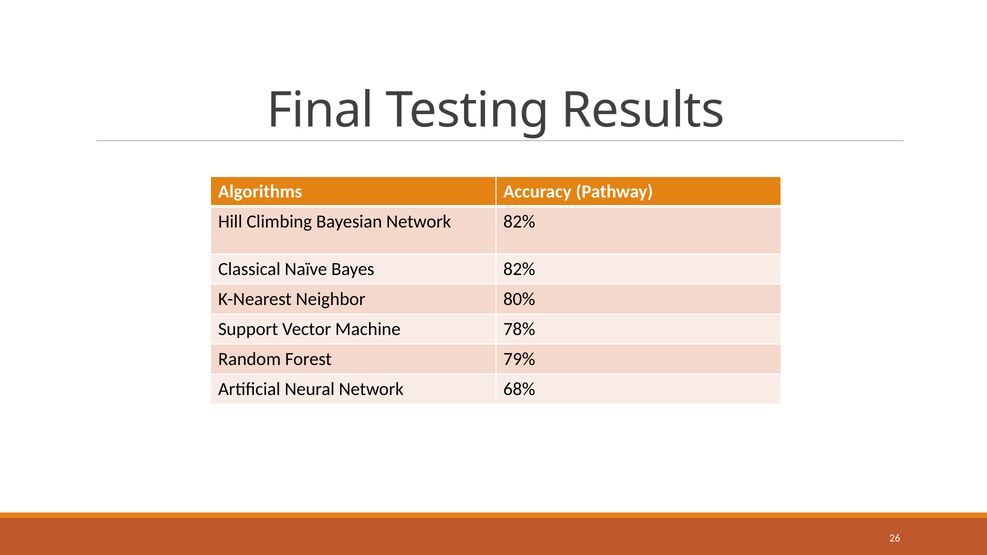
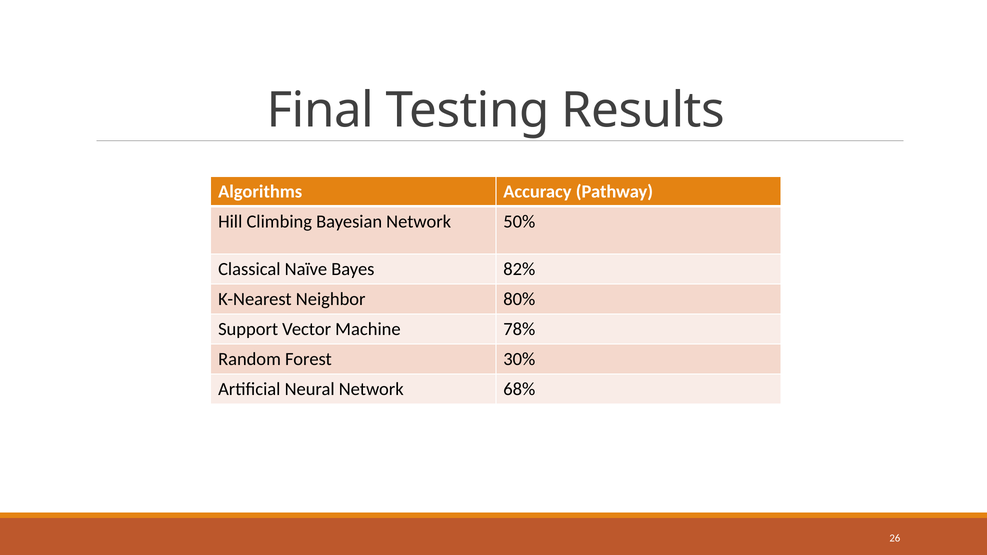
Network 82%: 82% -> 50% (519, 222)
79%: 79% -> 30% (519, 359)
